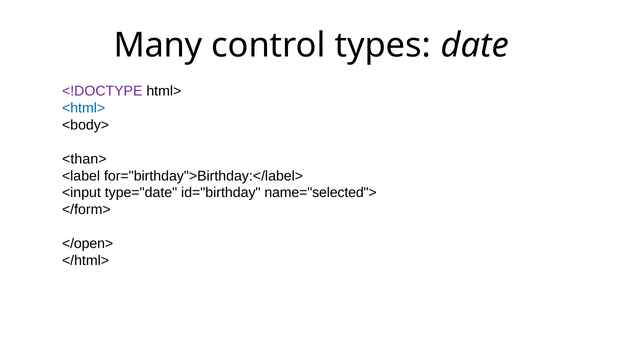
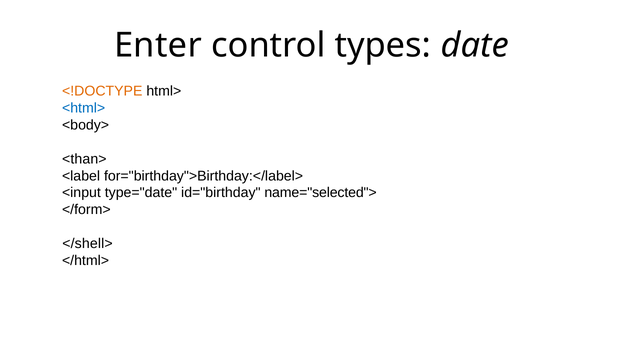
Many: Many -> Enter (158, 46)
<!DOCTYPE colour: purple -> orange (102, 91)
</open>: </open> -> </shell> (87, 244)
